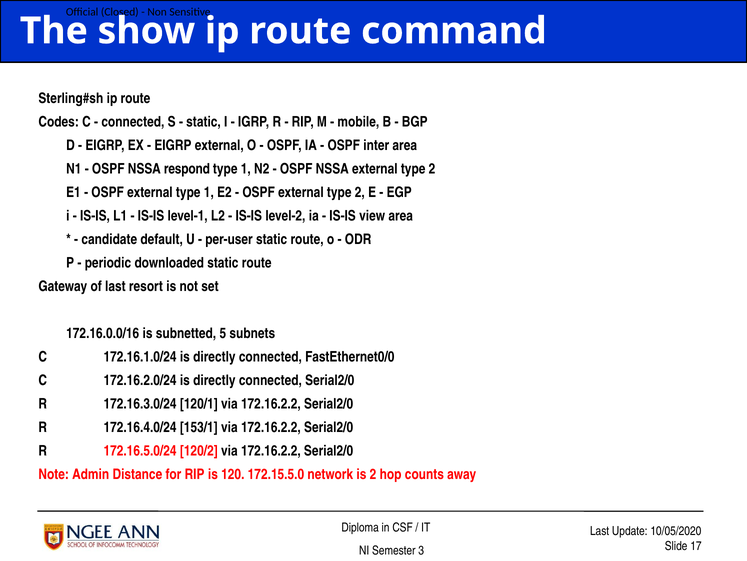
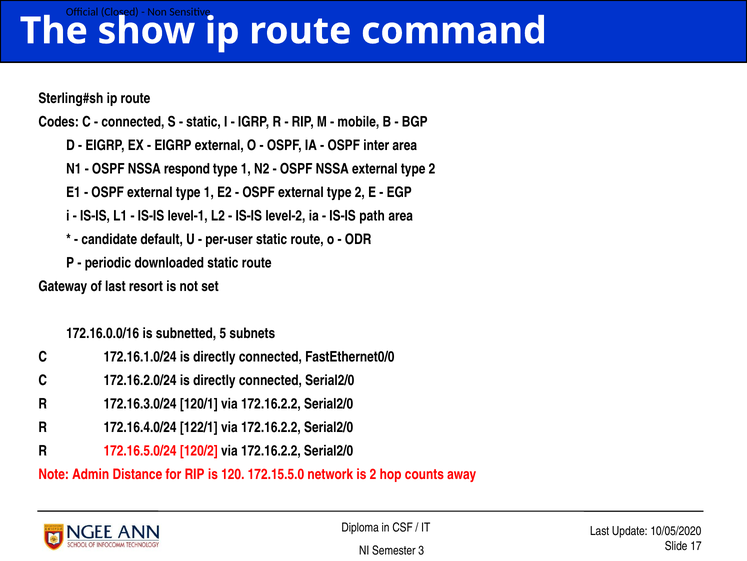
view: view -> path (372, 216)
153/1: 153/1 -> 122/1 (199, 427)
